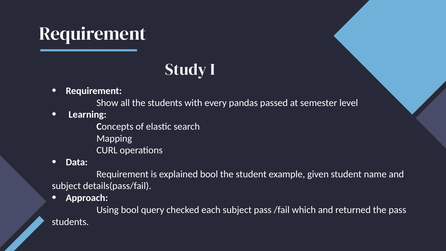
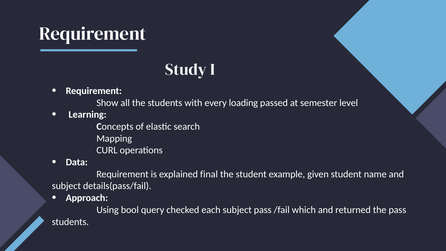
pandas: pandas -> loading (243, 103)
explained bool: bool -> final (209, 174)
